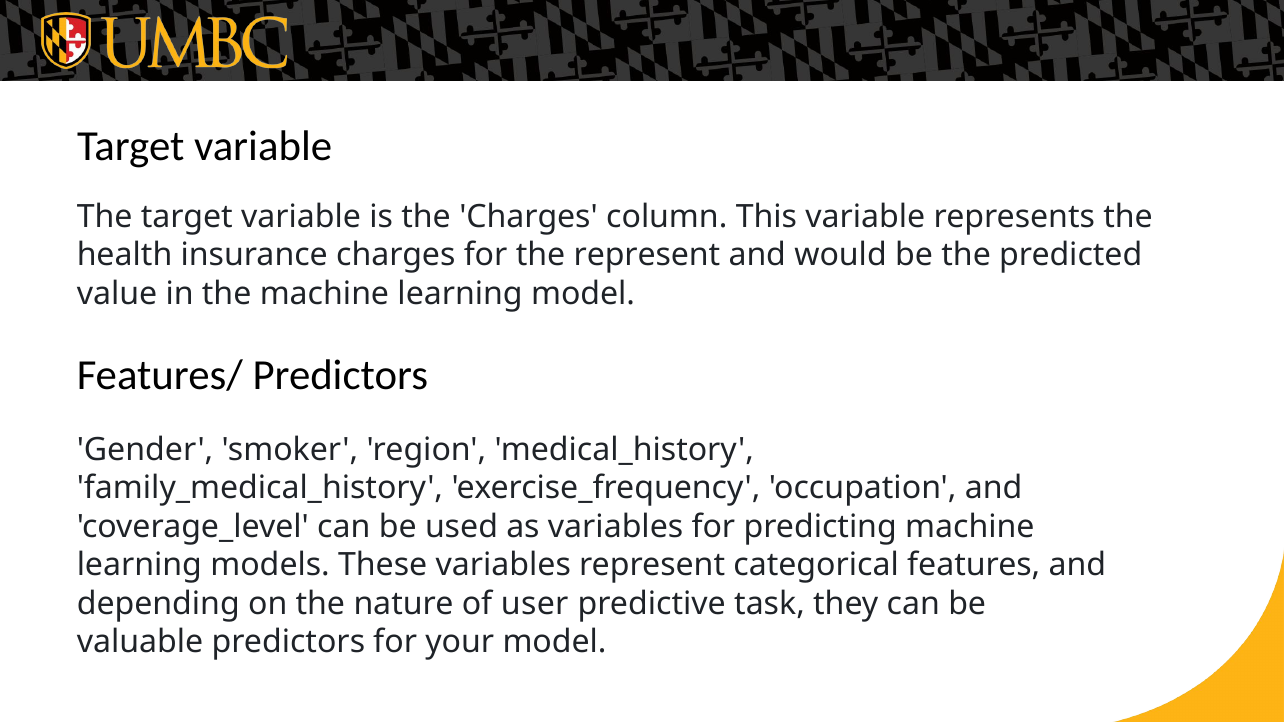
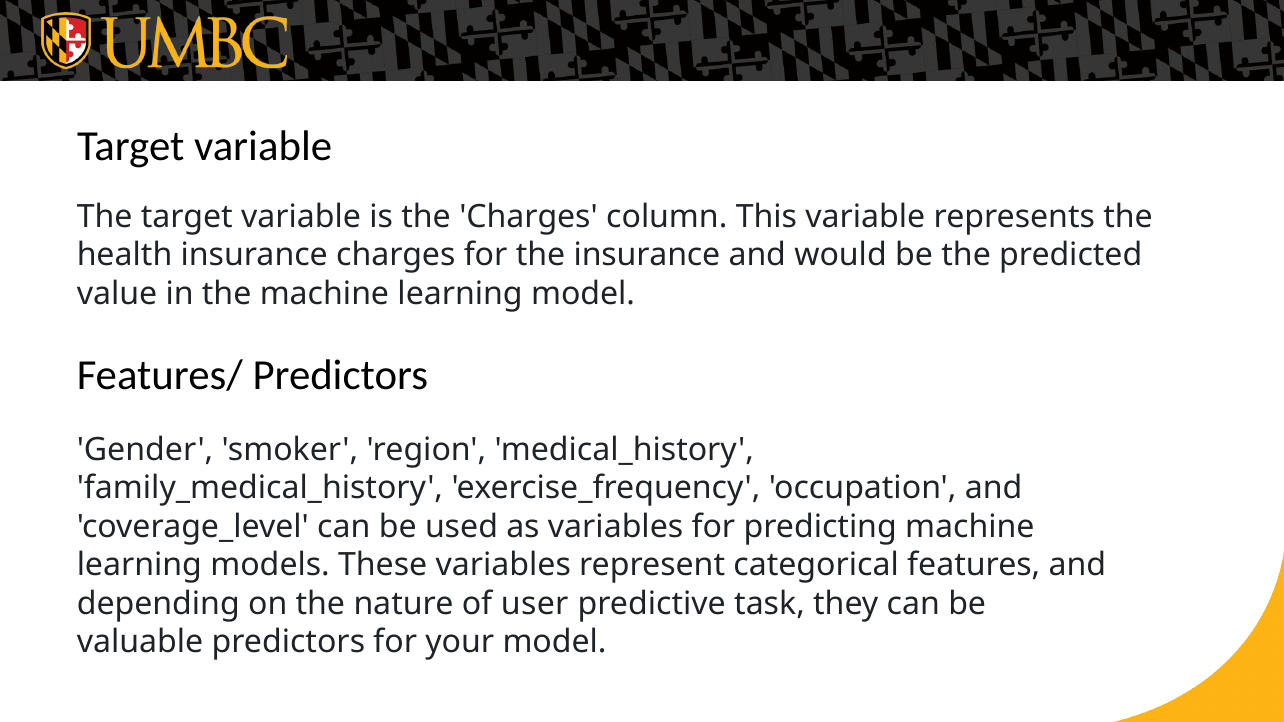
the represent: represent -> insurance (647, 255)
